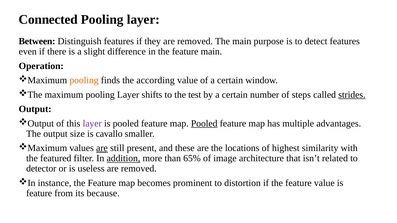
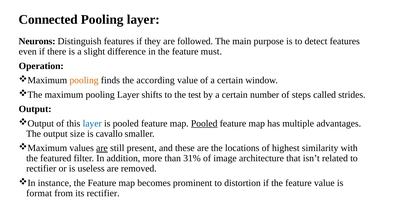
Between: Between -> Neurons (37, 41)
they are removed: removed -> followed (195, 41)
feature main: main -> must (211, 52)
strides underline: present -> none (352, 95)
layer colour: purple -> blue (92, 124)
addition underline: present -> none (123, 159)
65%: 65% -> 31% (192, 159)
detector: detector -> rectifier (41, 169)
feature: feature -> format (39, 193)
its because: because -> rectifier (103, 193)
